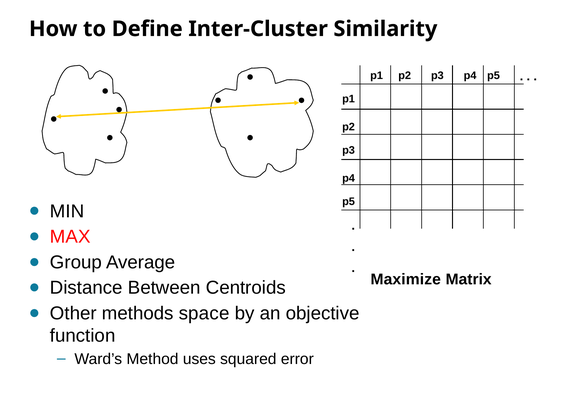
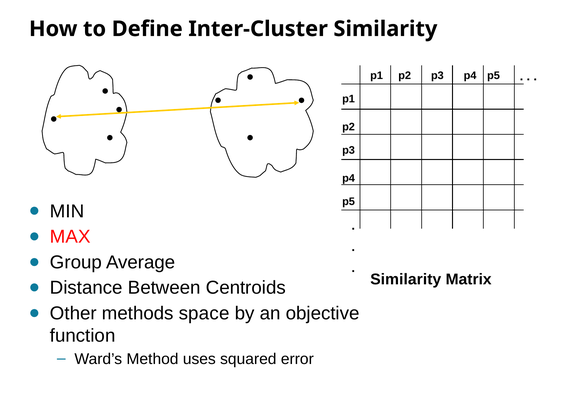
Maximize: Maximize -> Similarity (406, 280)
